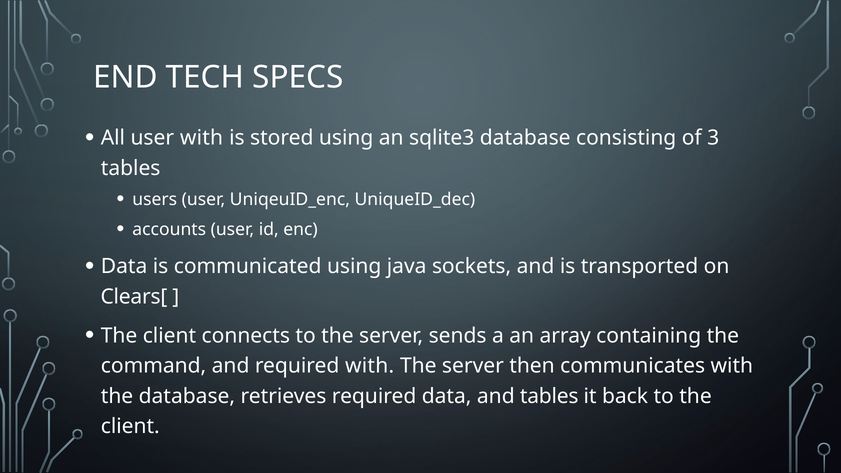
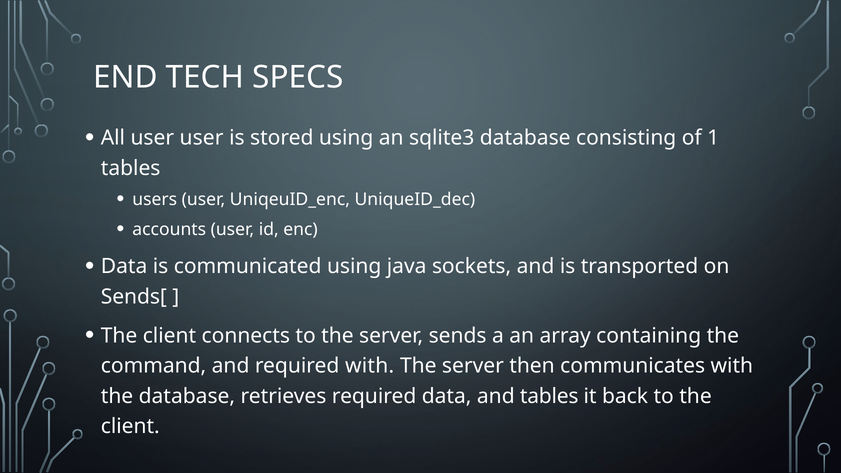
user with: with -> user (202, 138)
3: 3 -> 1 (713, 138)
Clears[: Clears[ -> Sends[ (134, 297)
